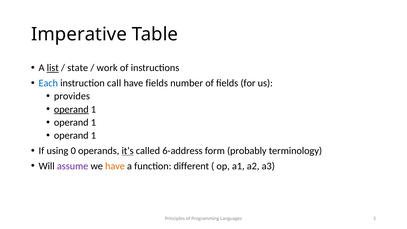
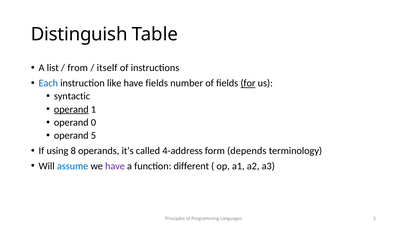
Imperative: Imperative -> Distinguish (79, 34)
list underline: present -> none (53, 68)
state: state -> from (78, 68)
work: work -> itself (107, 68)
call: call -> like (114, 83)
for underline: none -> present (248, 83)
provides: provides -> syntactic (72, 96)
1: 1 -> 0 (93, 122)
1: 1 -> 5 (93, 136)
0: 0 -> 8 (73, 151)
it’s underline: present -> none (128, 151)
6-address: 6-address -> 4-address (182, 151)
probably: probably -> depends (247, 151)
assume colour: purple -> blue (73, 166)
have colour: orange -> purple (115, 166)
